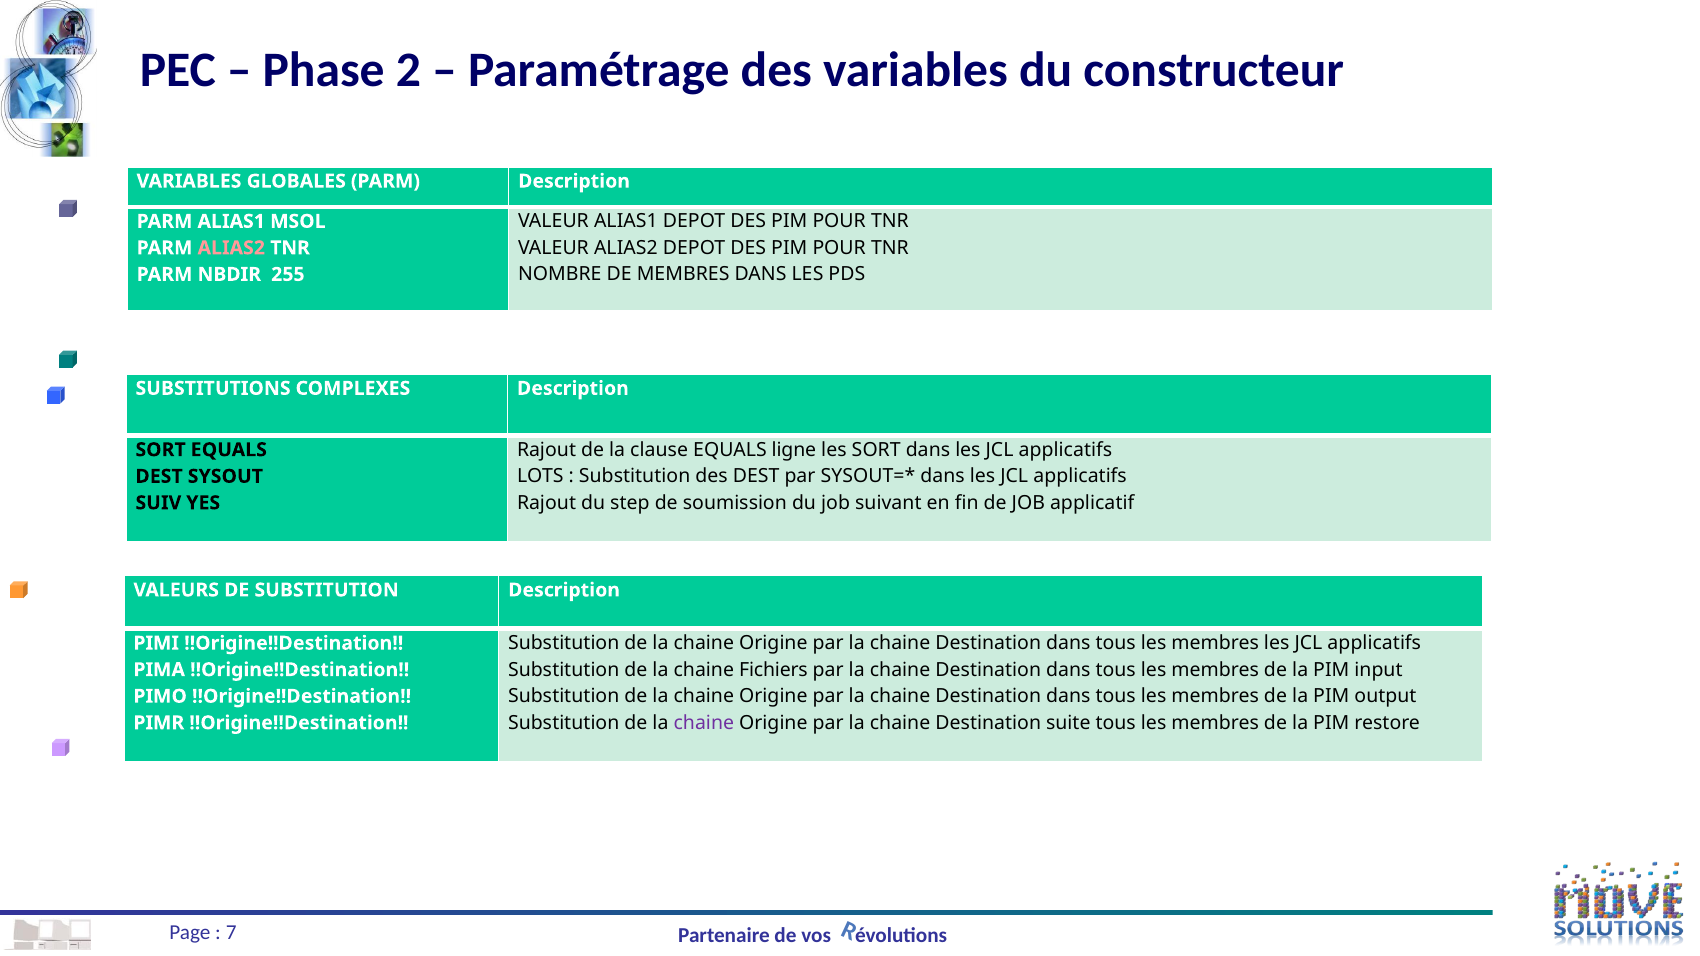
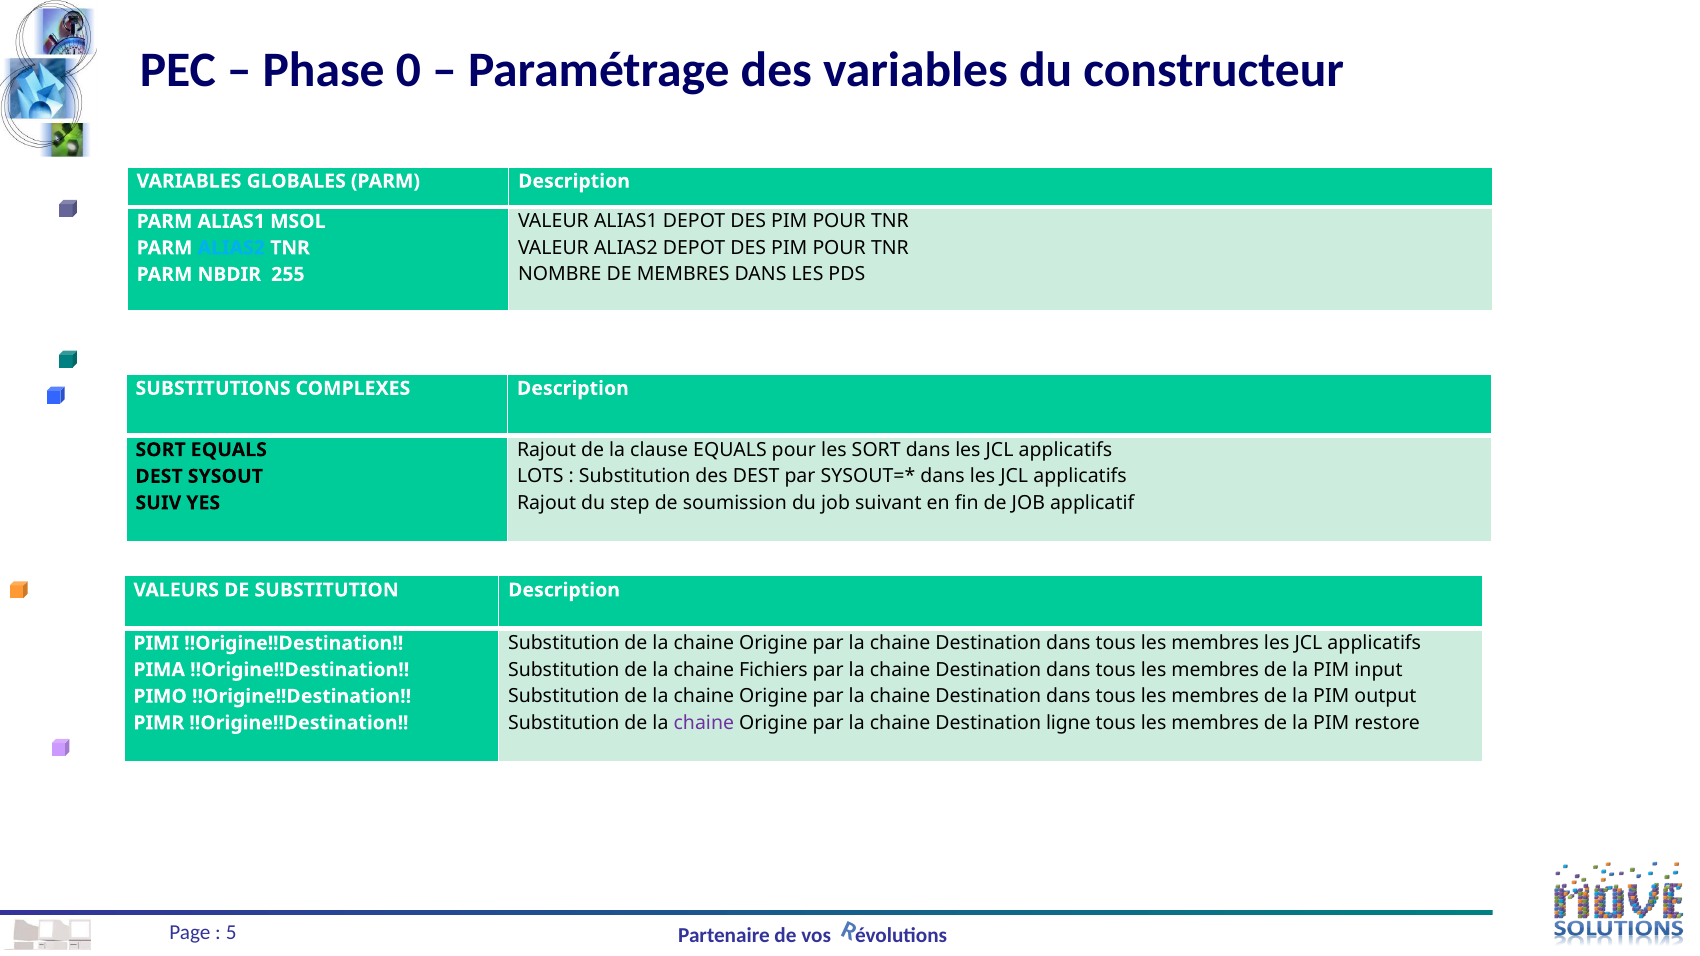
2: 2 -> 0 (408, 70)
ALIAS2 colour: pink -> light blue (231, 248)
EQUALS ligne: ligne -> pour (794, 450)
suite: suite -> ligne (1068, 723)
7: 7 -> 5 (231, 933)
